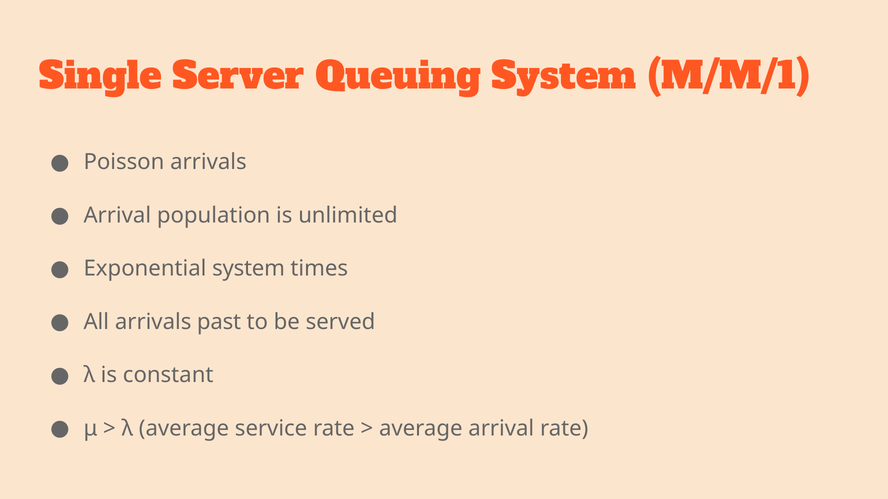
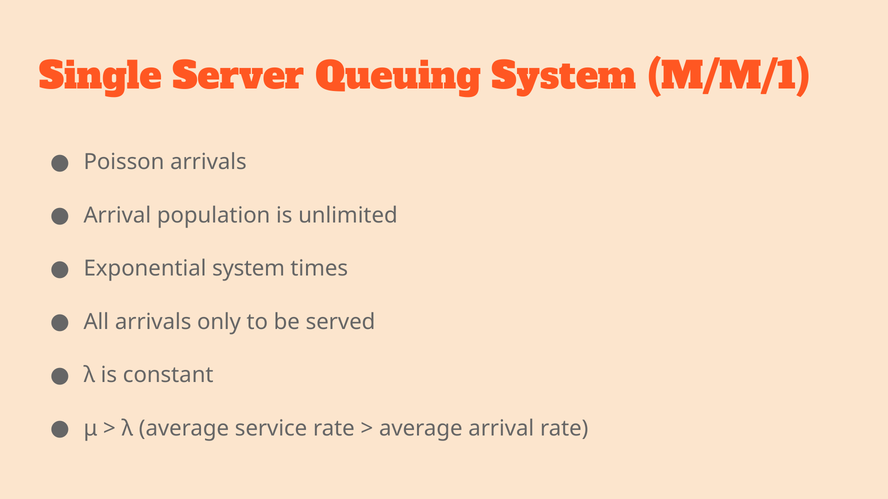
past: past -> only (219, 322)
